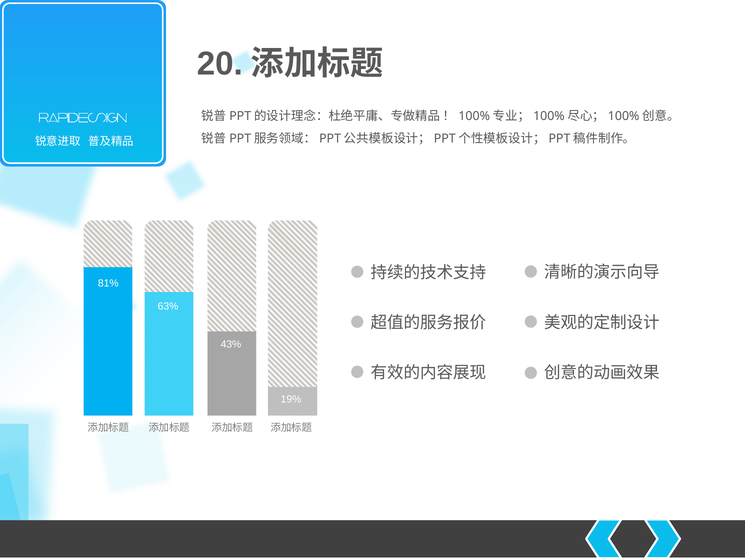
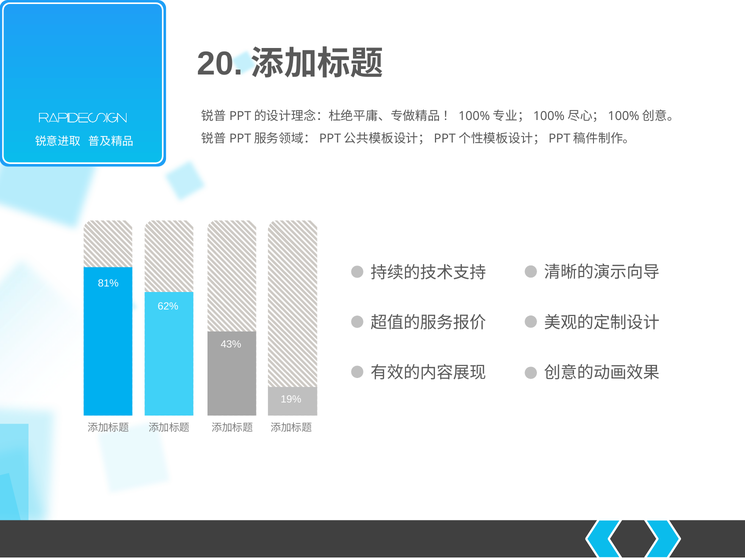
63%: 63% -> 62% (168, 306)
